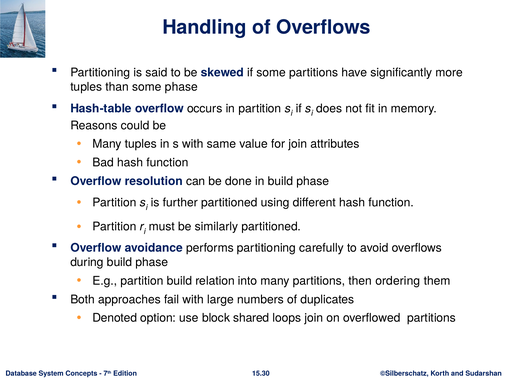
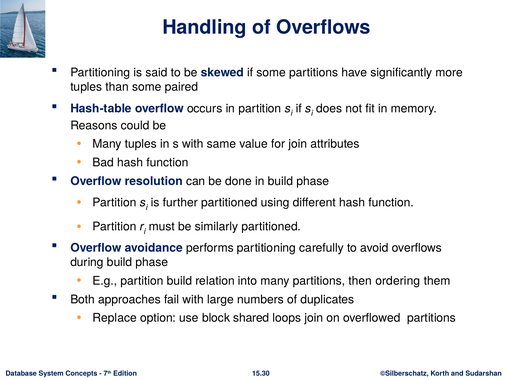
some phase: phase -> paired (181, 87)
Denoted: Denoted -> Replace (115, 318)
